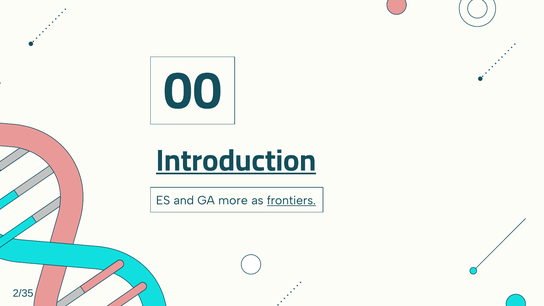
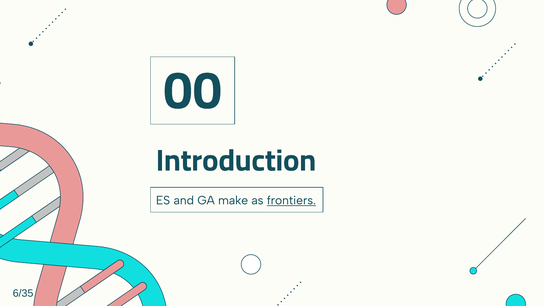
Introduction underline: present -> none (236, 161)
more: more -> make (233, 200)
2/35: 2/35 -> 6/35 (23, 293)
